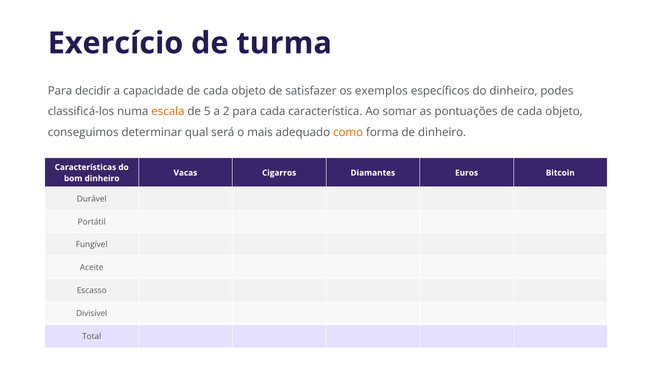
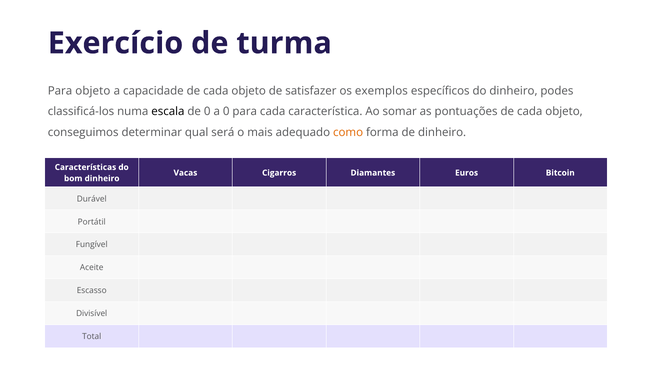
Para decidir: decidir -> objeto (93, 91)
escala colour: orange -> black (168, 112)
de 5: 5 -> 0 (207, 112)
a 2: 2 -> 0 (226, 112)
